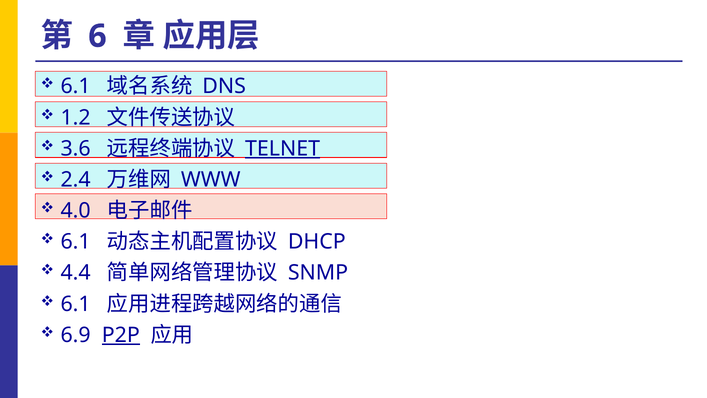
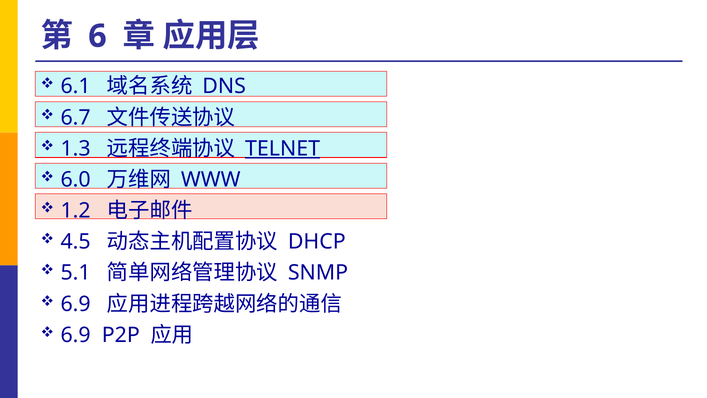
1.2: 1.2 -> 6.7 (76, 117)
3.6: 3.6 -> 1.3 (76, 148)
2.4: 2.4 -> 6.0 (76, 180)
4.0: 4.0 -> 1.2 (76, 211)
6.1: 6.1 -> 4.5 (76, 242)
4.4: 4.4 -> 5.1 (76, 273)
6.1: 6.1 -> 6.9 (76, 304)
P2P underline: present -> none (121, 335)
